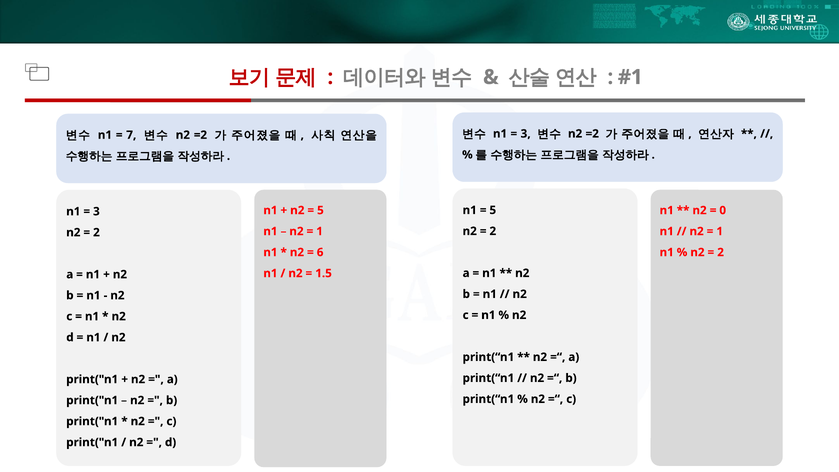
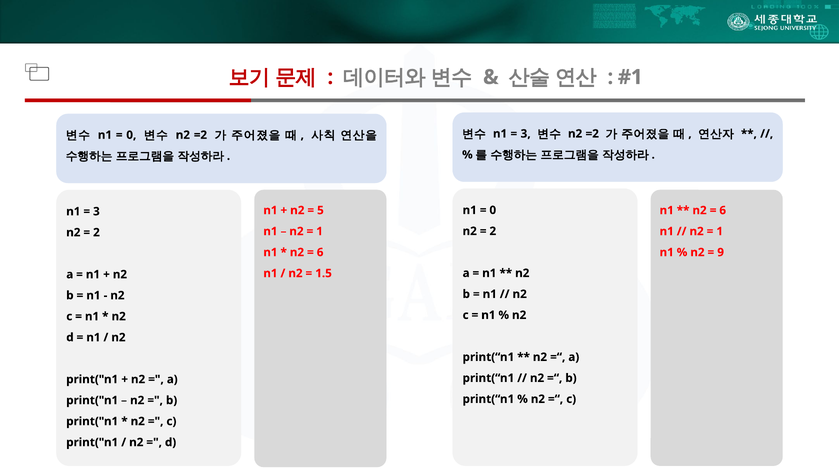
7: 7 -> 0 (131, 135)
5: 5 -> 0 (493, 210)
0: 0 -> 6 (723, 210)
2: 2 -> 9 (721, 252)
